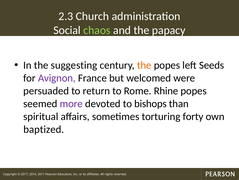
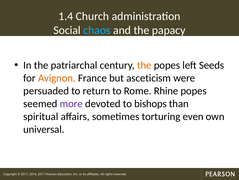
2.3: 2.3 -> 1.4 (66, 16)
chaos colour: light green -> light blue (97, 30)
suggesting: suggesting -> patriarchal (74, 65)
Avignon colour: purple -> orange (57, 78)
welcomed: welcomed -> asceticism (149, 78)
forty: forty -> even (193, 116)
baptized: baptized -> universal (44, 129)
